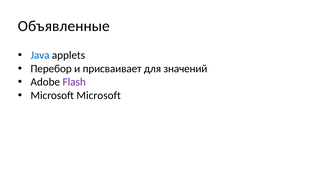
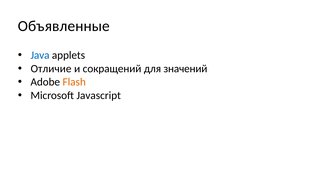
Перебор: Перебор -> Отличие (51, 69)
присваивает: присваивает -> сокращений (112, 69)
Flash colour: purple -> orange (74, 82)
Microsoft Microsoft: Microsoft -> Javascript (99, 95)
